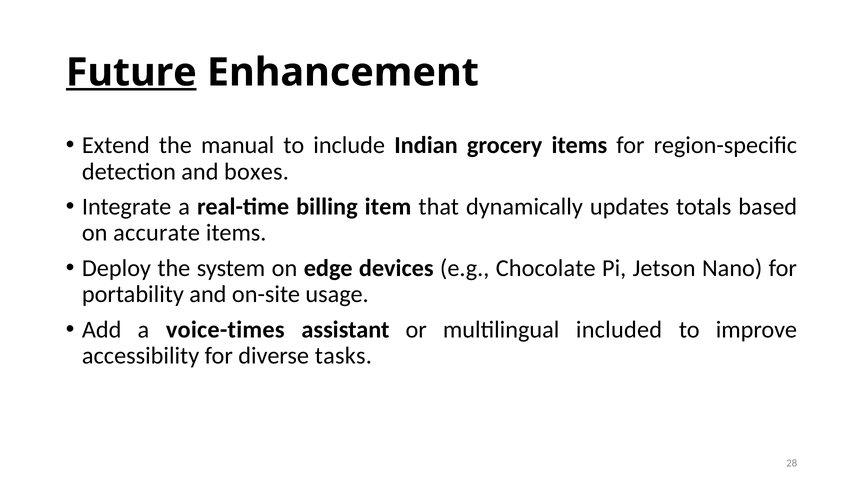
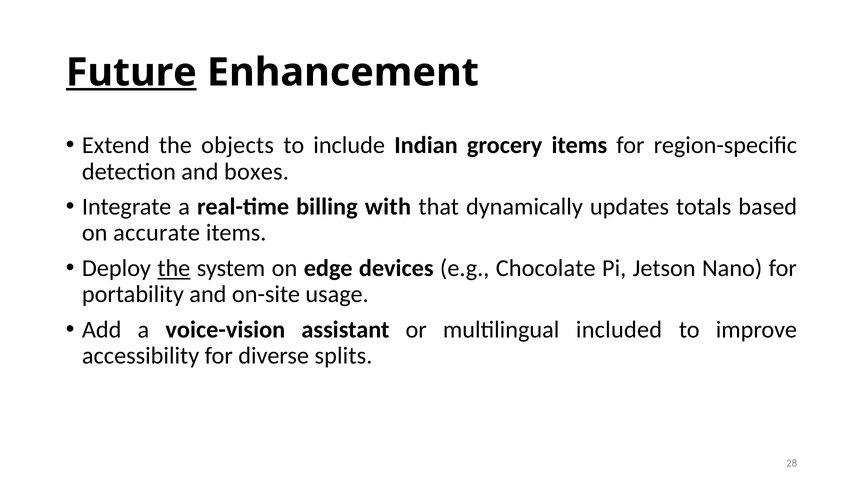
manual: manual -> objects (238, 145)
item: item -> with (388, 207)
the underline: none -> present (174, 268)
voice-times: voice-times -> voice-vision (225, 330)
tasks: tasks -> splits (343, 356)
